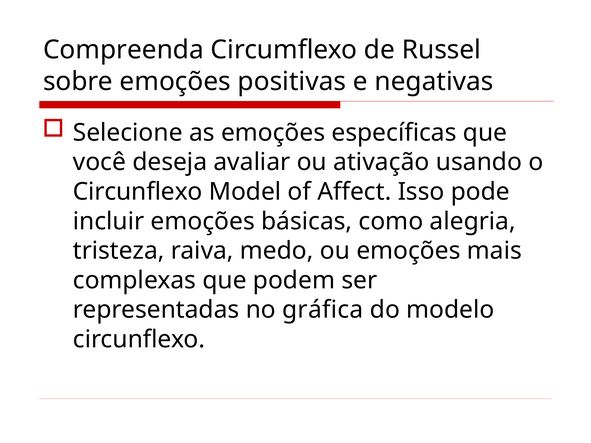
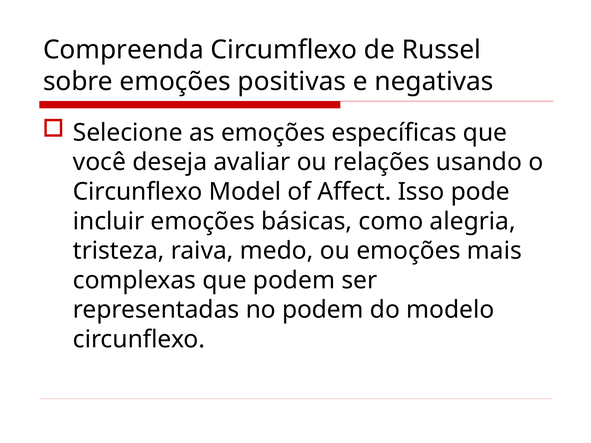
ativação: ativação -> relações (381, 162)
no gráfica: gráfica -> podem (323, 310)
